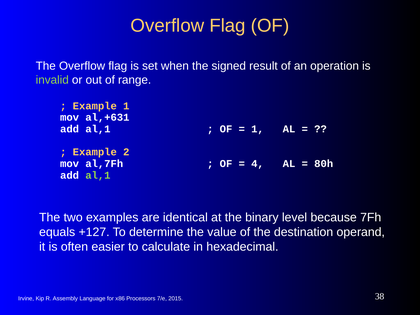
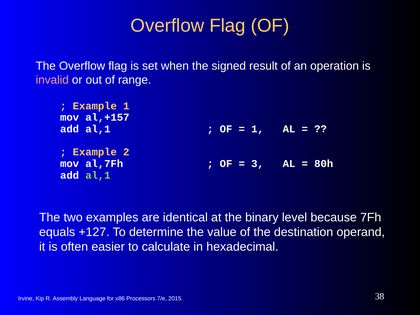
invalid colour: light green -> pink (52, 80)
al,+631: al,+631 -> al,+157 (107, 117)
4: 4 -> 3 (258, 164)
